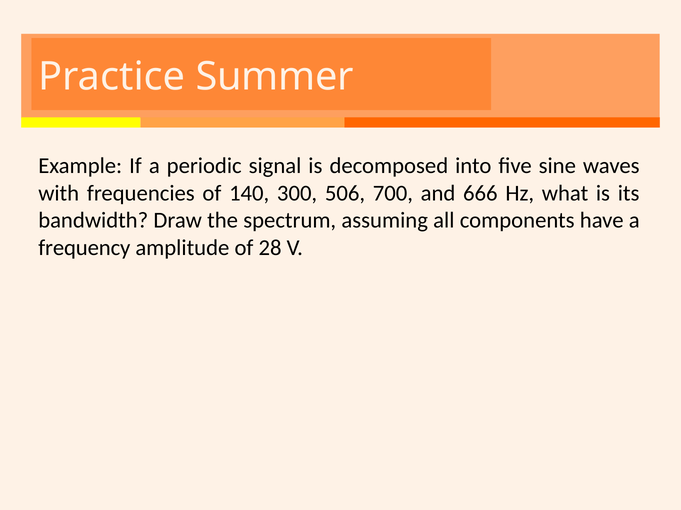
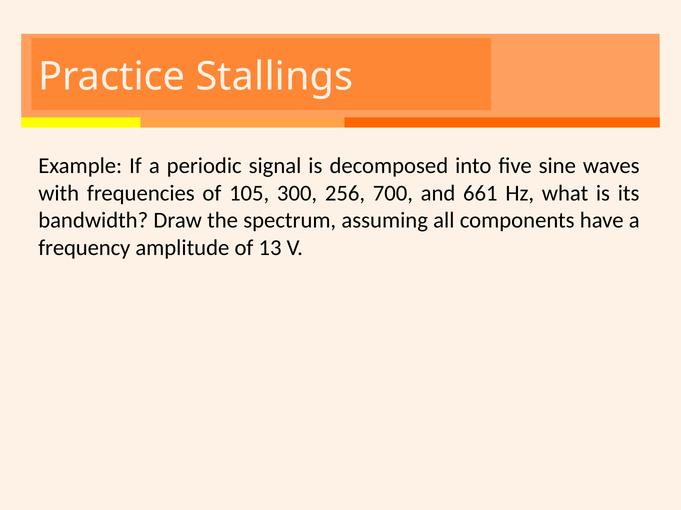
Summer: Summer -> Stallings (274, 77)
140: 140 -> 105 (249, 193)
506: 506 -> 256 (345, 193)
666: 666 -> 661 (480, 193)
28: 28 -> 13 (270, 248)
